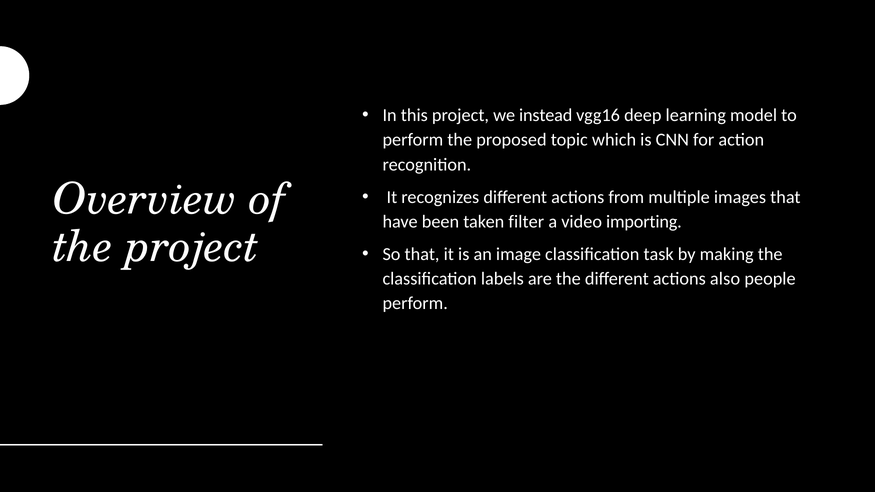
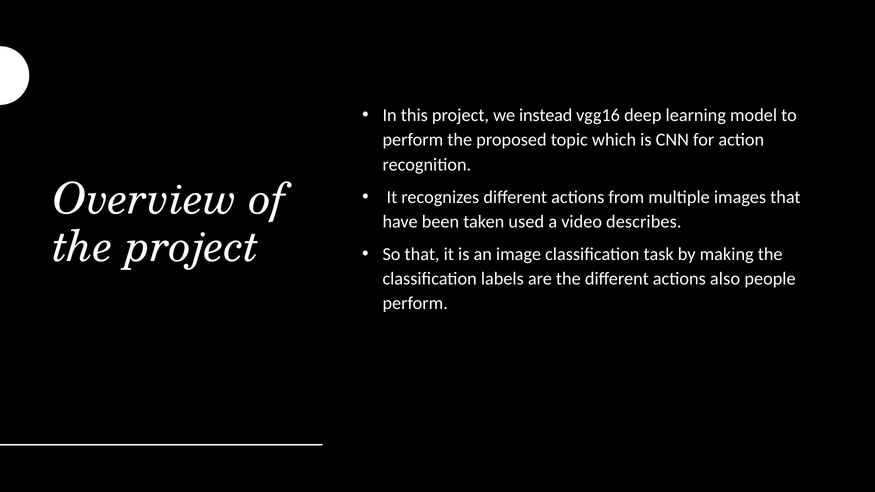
filter: filter -> used (526, 222)
importing: importing -> describes (644, 222)
